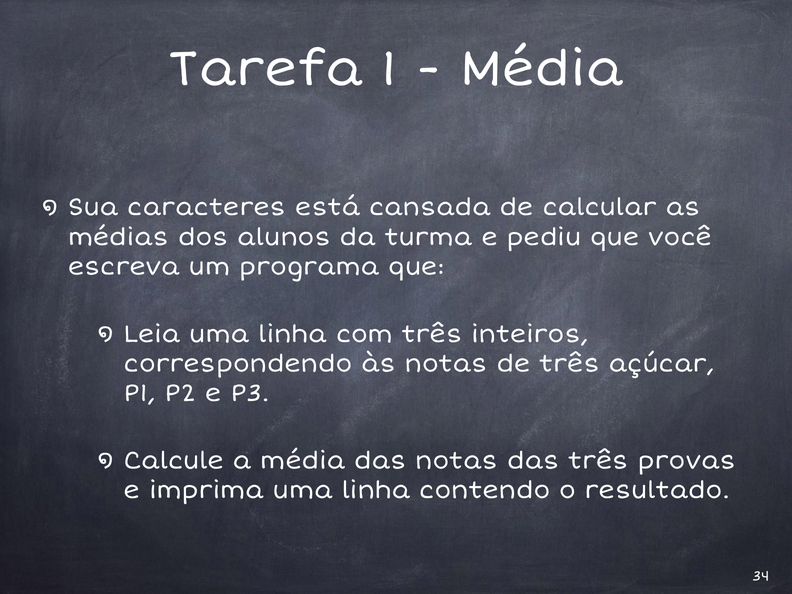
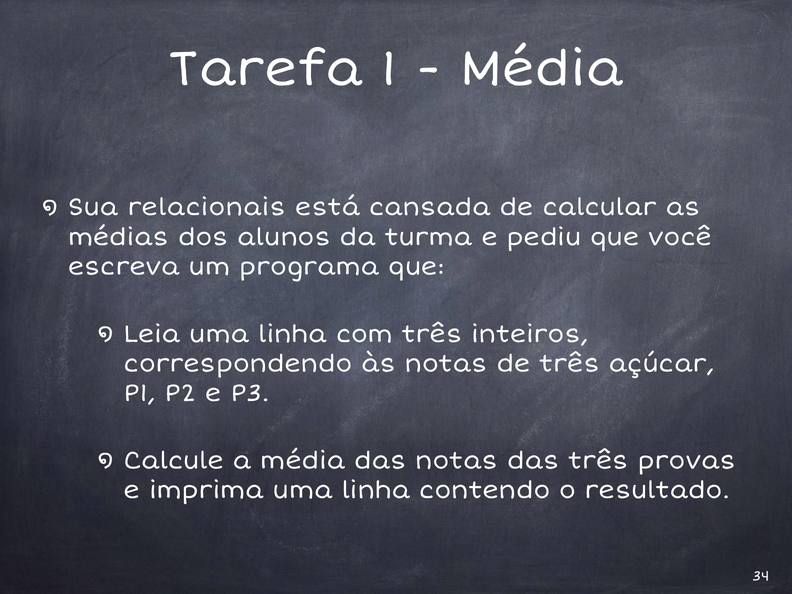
caracteres: caracteres -> relacionais (207, 207)
